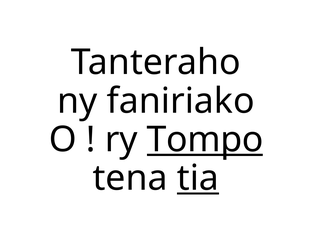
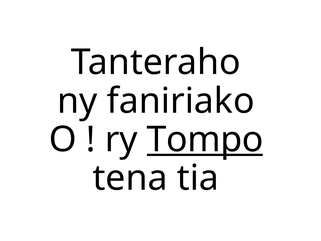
tia underline: present -> none (198, 178)
